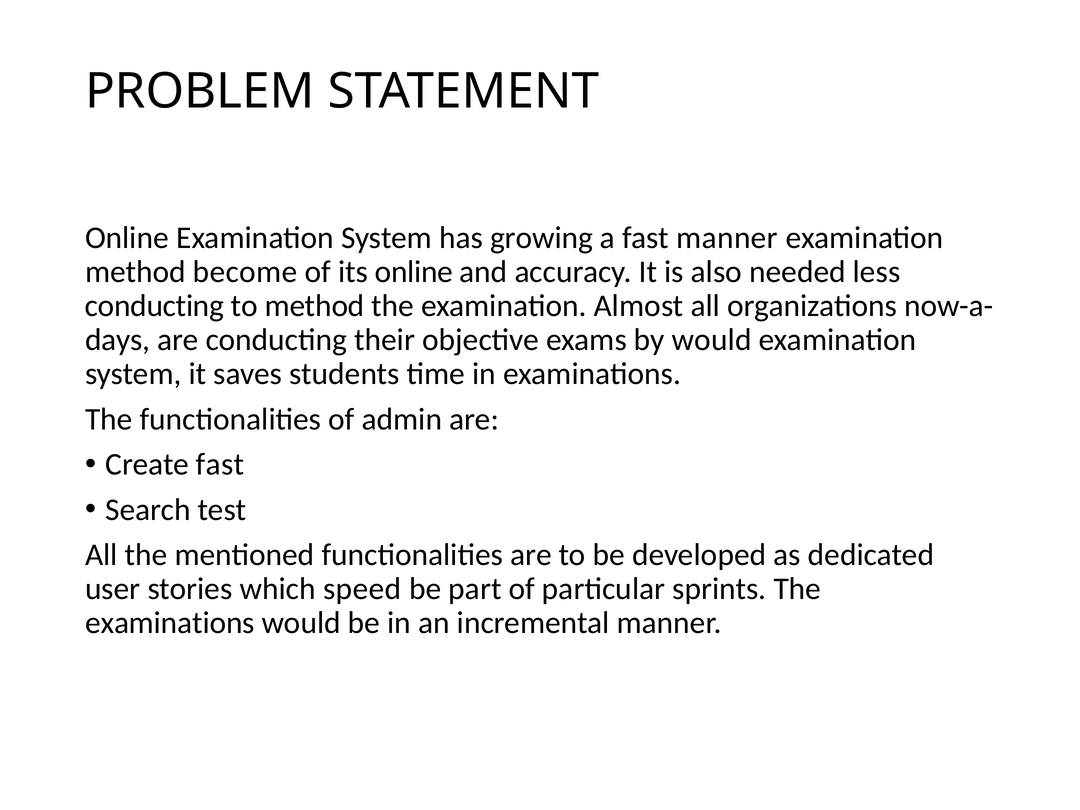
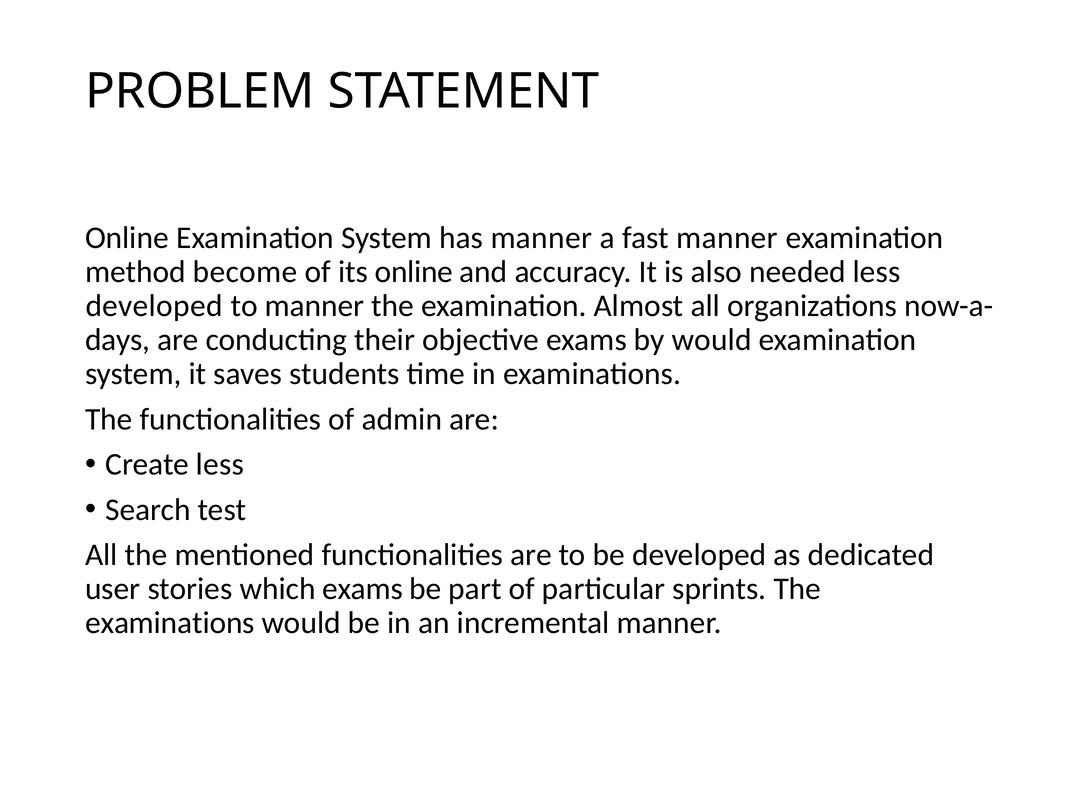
has growing: growing -> manner (541, 238)
conducting: conducting -> developed (154, 306)
to method: method -> manner (314, 306)
Create fast: fast -> less (220, 464)
which speed: speed -> exams (363, 589)
